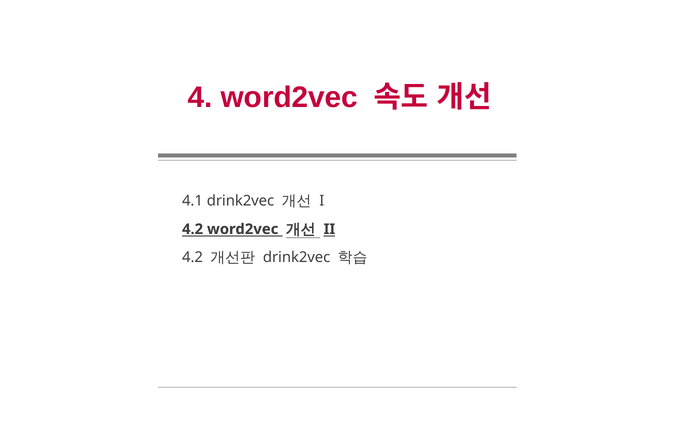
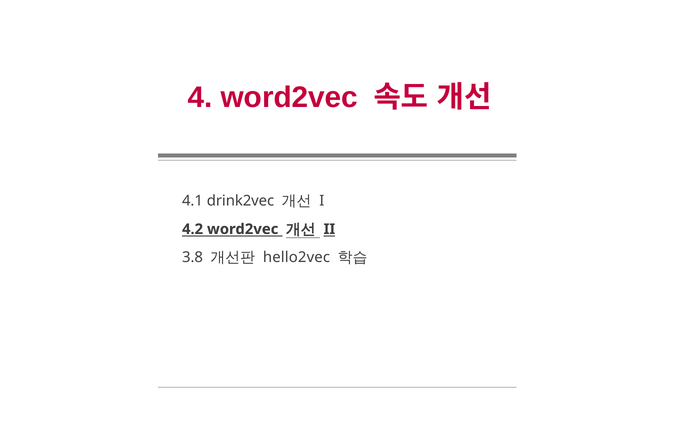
4.2: 4.2 -> 3.8 (193, 258)
drink2vec: drink2vec -> hello2vec (297, 258)
